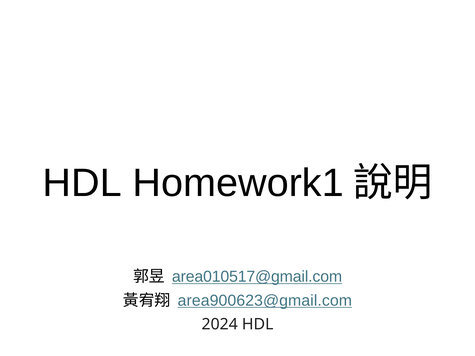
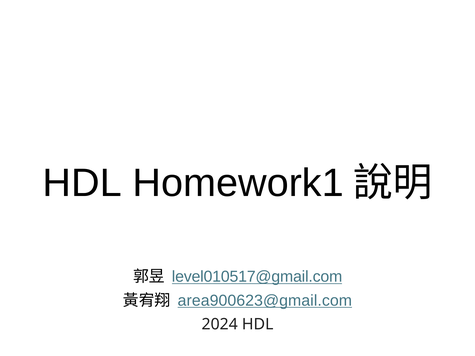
area010517@gmail.com: area010517@gmail.com -> level010517@gmail.com (257, 277)
